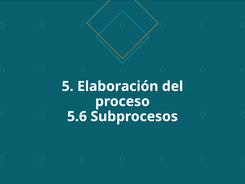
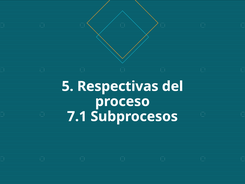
Elaboración: Elaboración -> Respectivas (118, 86)
5.6: 5.6 -> 7.1 (77, 116)
